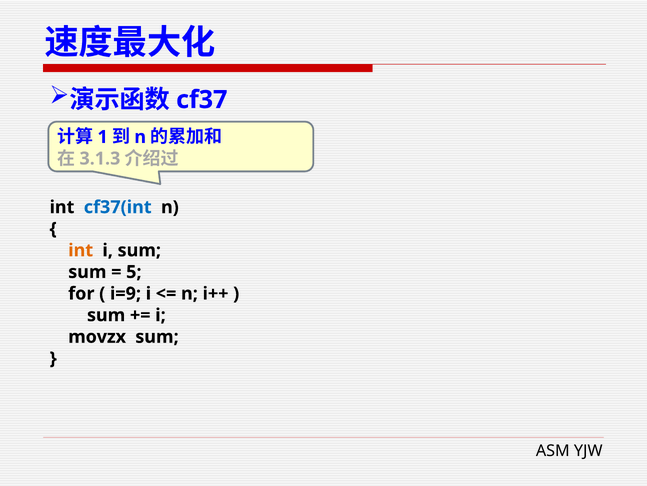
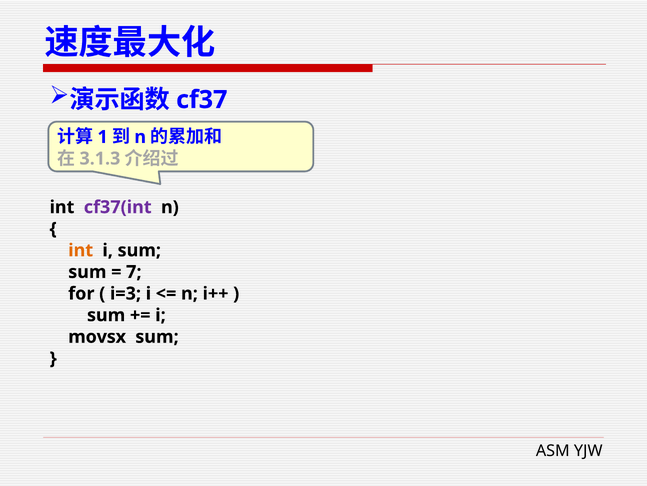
cf37(int colour: blue -> purple (118, 207)
5: 5 -> 7 (134, 272)
i=9: i=9 -> i=3 (125, 293)
movzx: movzx -> movsx (97, 336)
